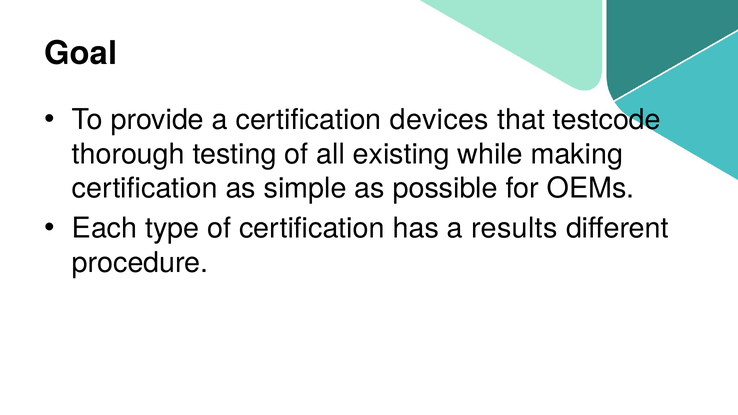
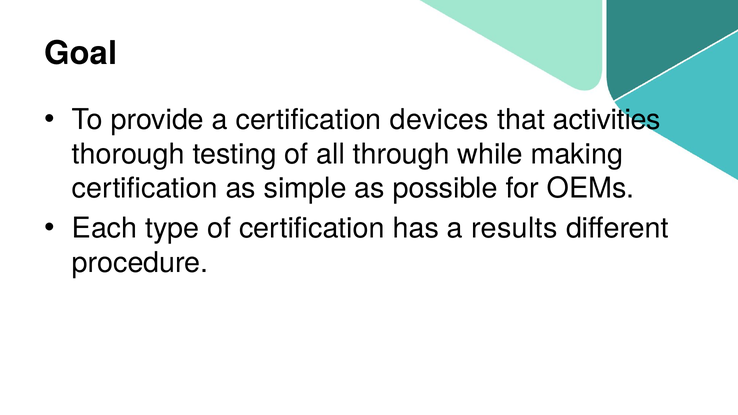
testcode: testcode -> activities (607, 120)
existing: existing -> through (401, 154)
